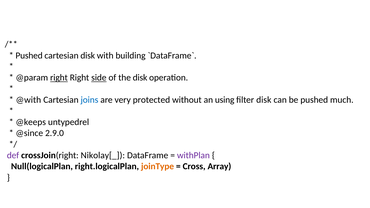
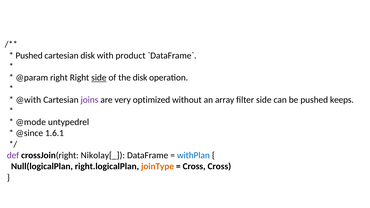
building: building -> product (131, 56)
right underline: present -> none (59, 78)
joins colour: blue -> purple (89, 100)
protected: protected -> optimized (151, 100)
using: using -> array (225, 100)
filter disk: disk -> side (264, 100)
much: much -> keeps (342, 100)
@keeps: @keeps -> @mode (31, 122)
2.9.0: 2.9.0 -> 1.6.1 (54, 133)
withPlan colour: purple -> blue (193, 155)
Cross Array: Array -> Cross (219, 167)
